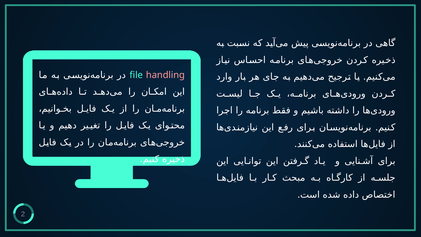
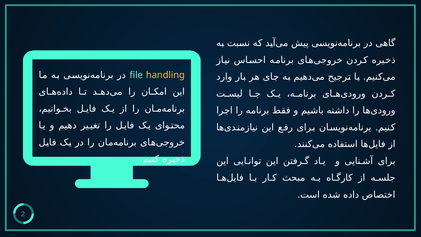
handling colour: pink -> yellow (165, 75)
